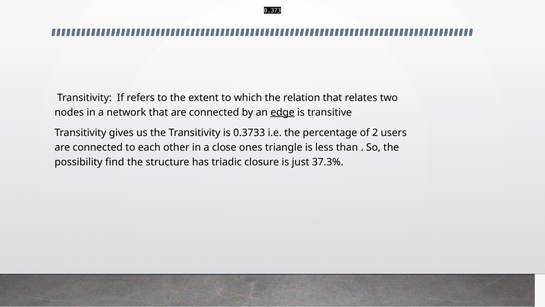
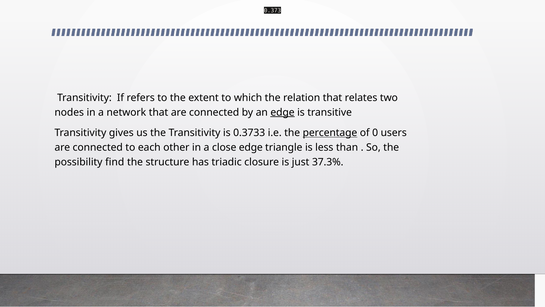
percentage underline: none -> present (330, 133)
2: 2 -> 0 (375, 133)
close ones: ones -> edge (251, 147)
